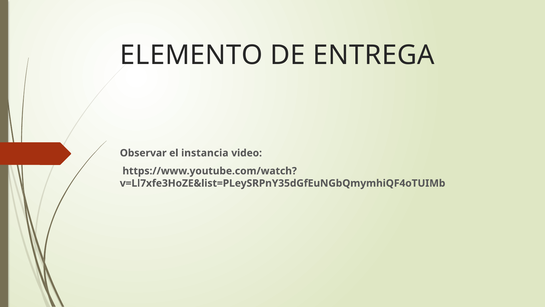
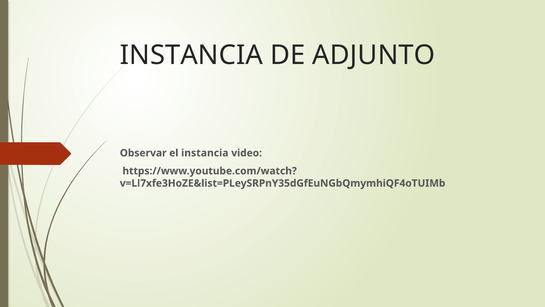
ELEMENTO: ELEMENTO -> INSTANCIA (191, 55)
ENTREGA: ENTREGA -> ADJUNTO (374, 55)
